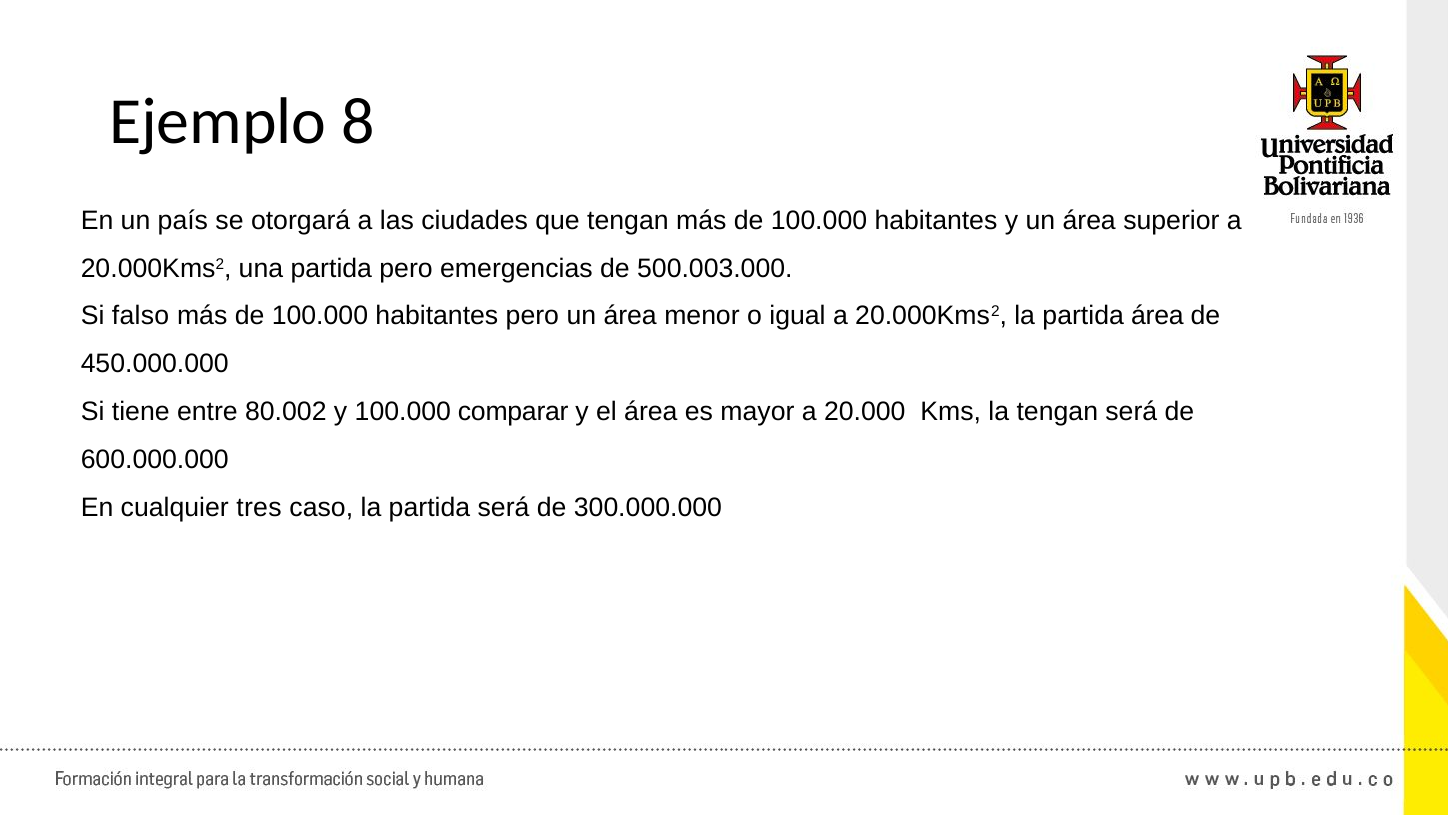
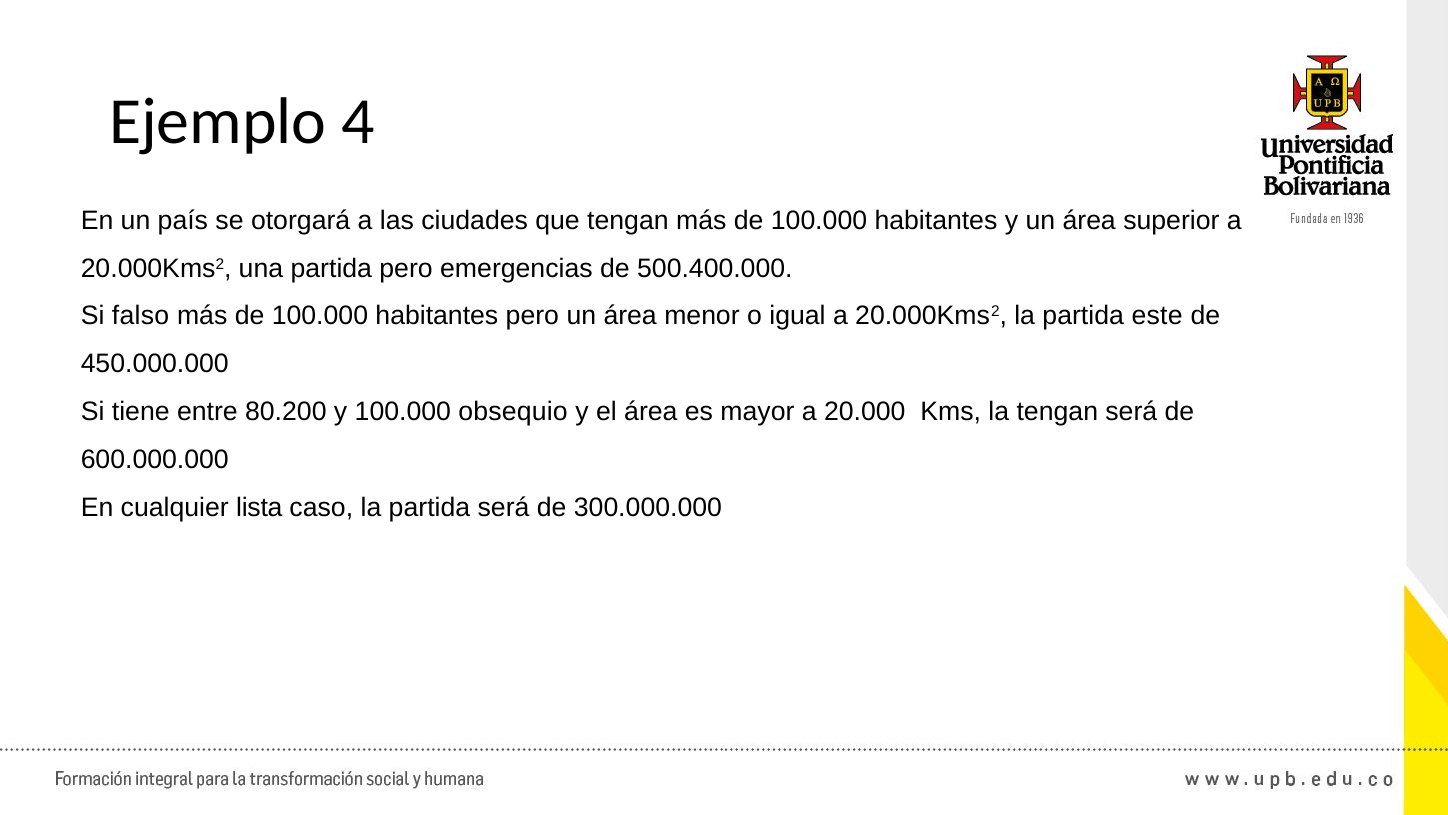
8: 8 -> 4 (358, 122)
500.003.000: 500.003.000 -> 500.400.000 (715, 268)
partida área: área -> este (1157, 316)
80.002: 80.002 -> 80.200 (286, 412)
comparar: comparar -> obsequio (513, 412)
tres: tres -> lista (259, 508)
